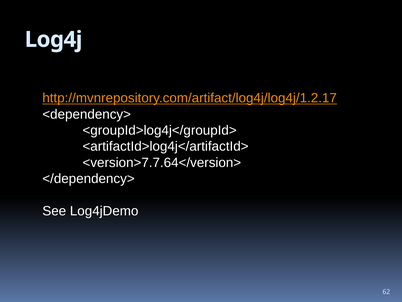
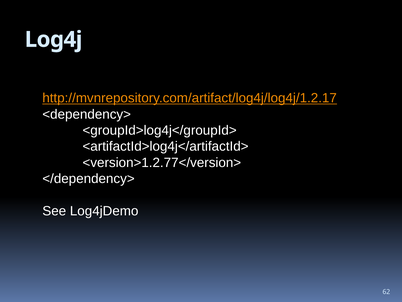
<version>7.7.64</version>: <version>7.7.64</version> -> <version>1.2.77</version> (162, 162)
